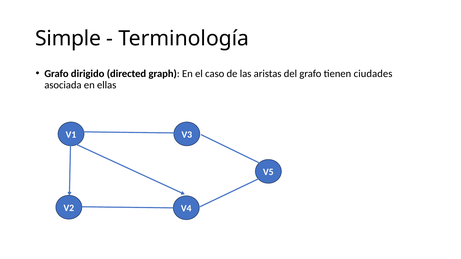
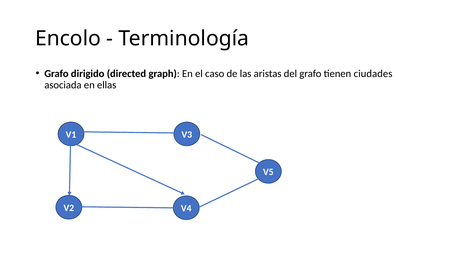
Simple: Simple -> Encolo (68, 39)
